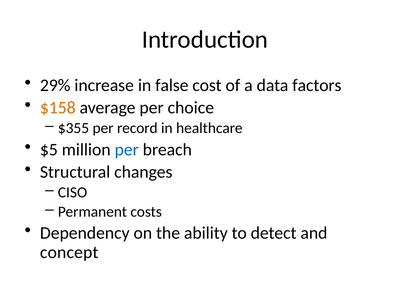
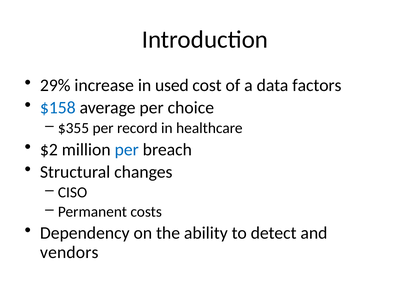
false: false -> used (172, 86)
$158 colour: orange -> blue (58, 108)
$5: $5 -> $2 (49, 150)
concept: concept -> vendors (69, 253)
